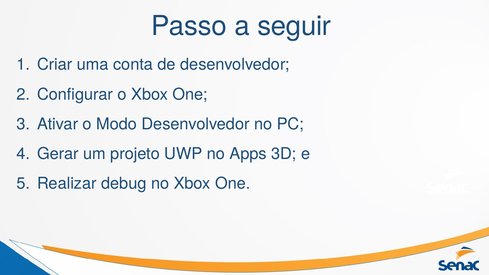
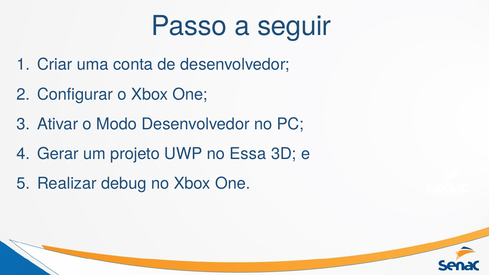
Apps: Apps -> Essa (248, 154)
